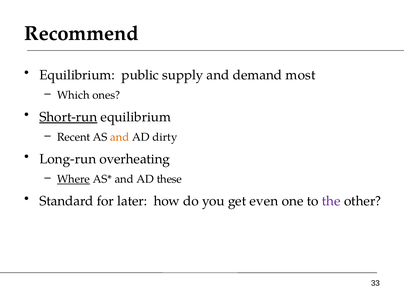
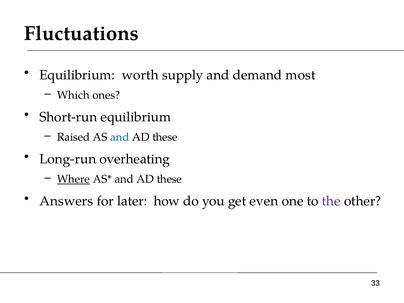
Recommend: Recommend -> Fluctuations (81, 33)
public: public -> worth (140, 75)
Short-run underline: present -> none (68, 117)
Recent: Recent -> Raised (74, 137)
and colour: orange -> blue (120, 137)
dirty: dirty -> these (165, 137)
Standard: Standard -> Answers (66, 201)
